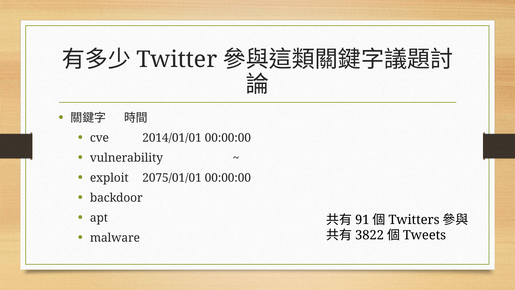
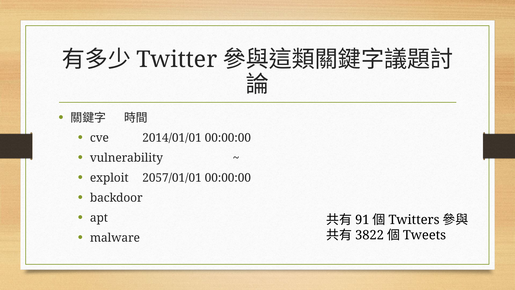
2075/01/01: 2075/01/01 -> 2057/01/01 (172, 178)
